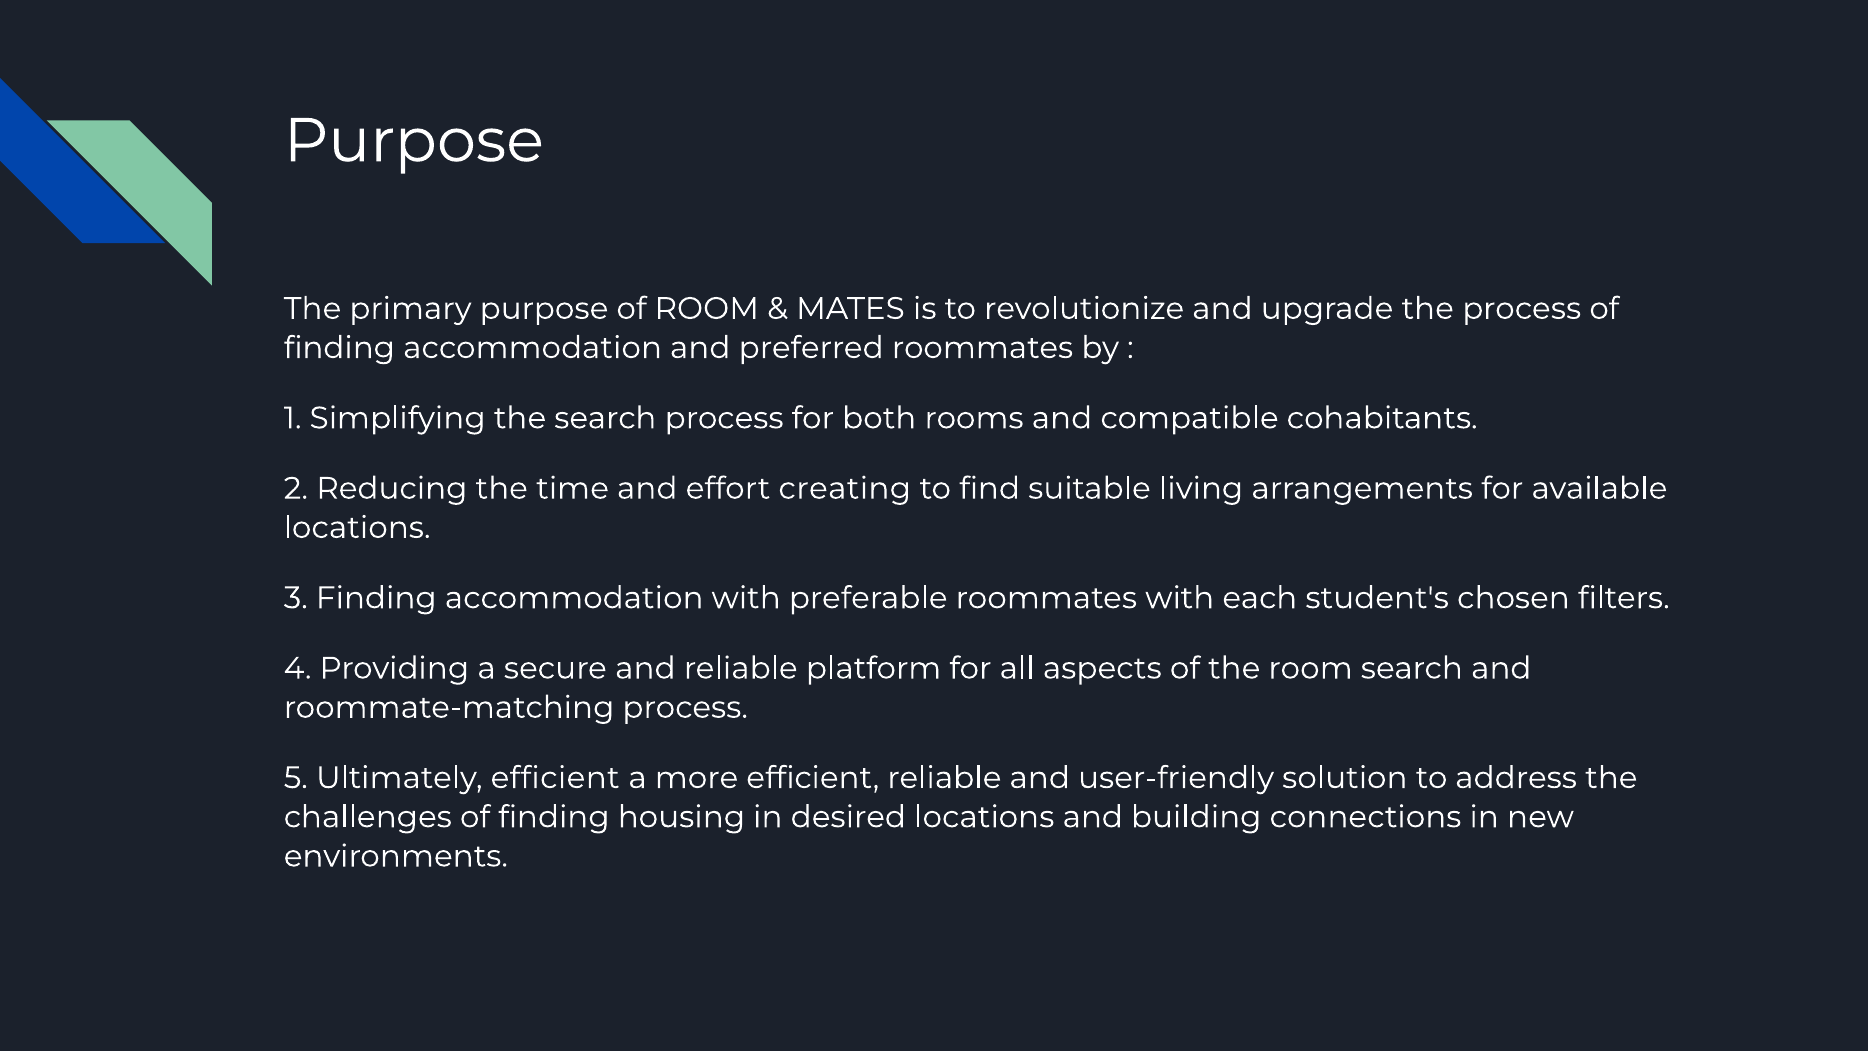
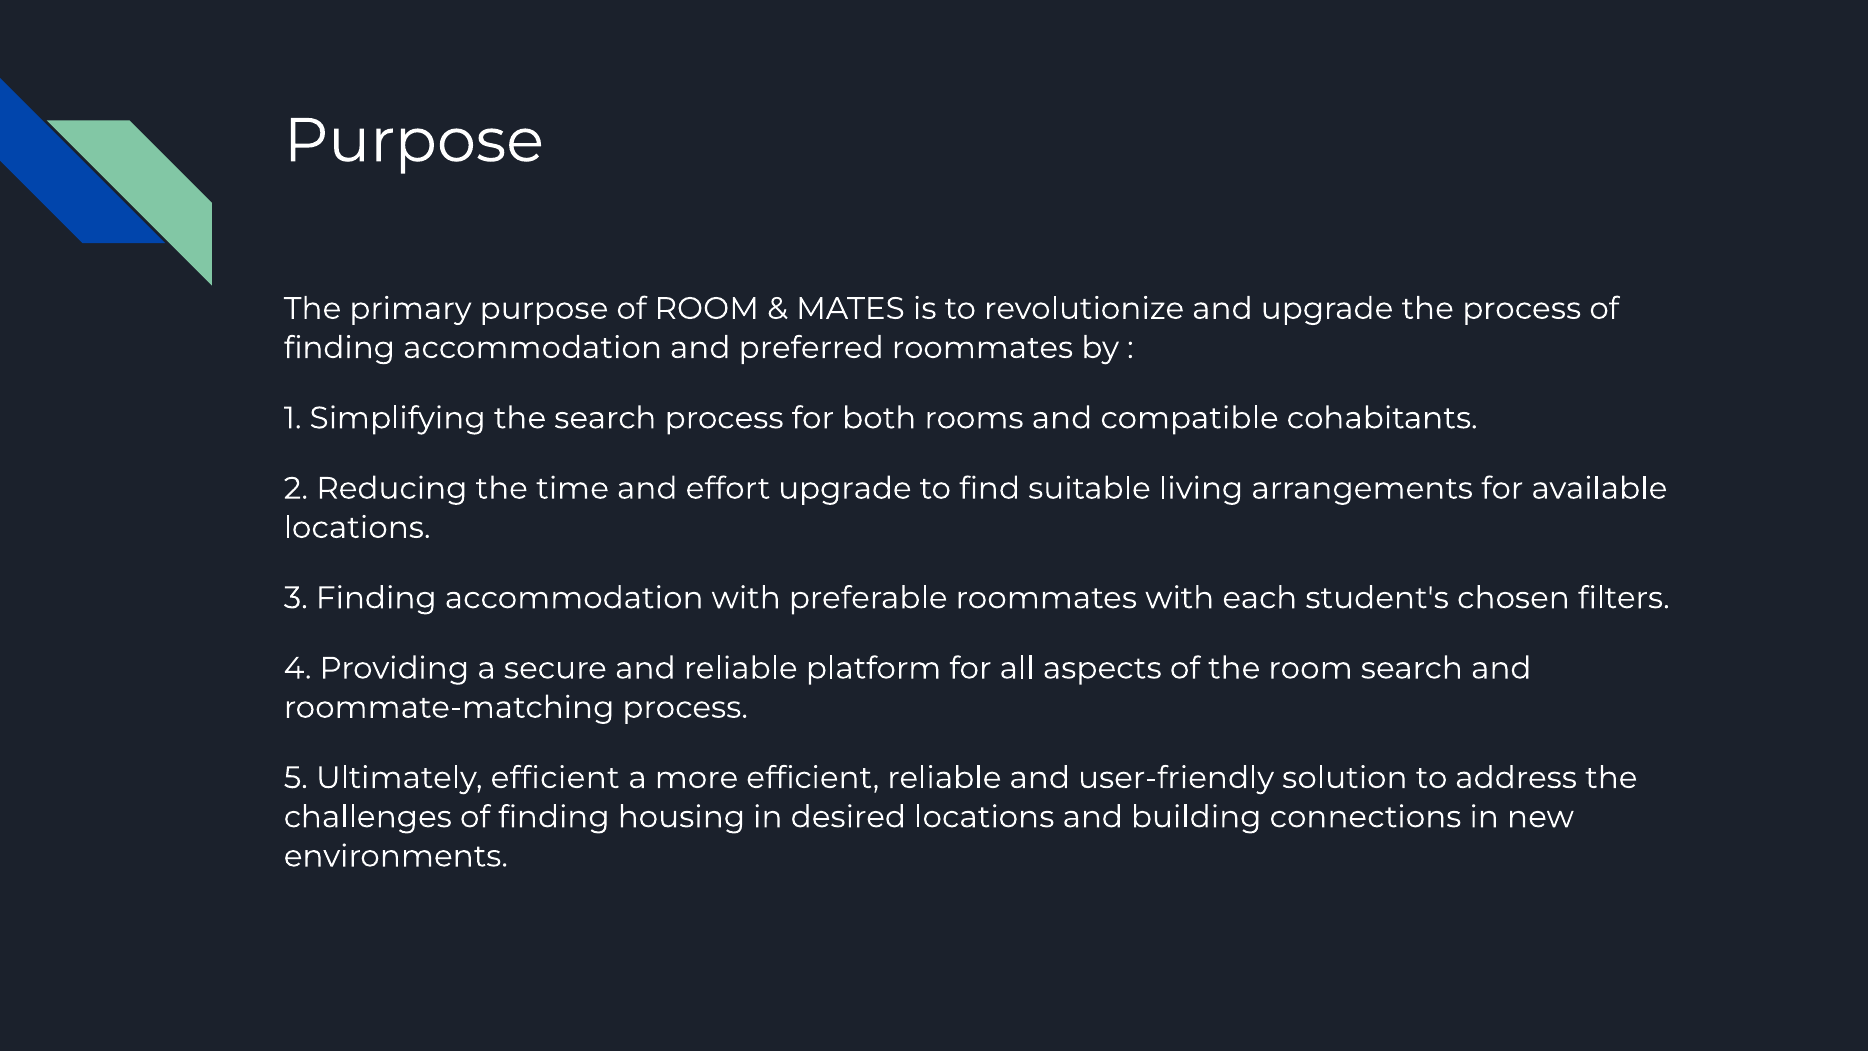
effort creating: creating -> upgrade (845, 488)
